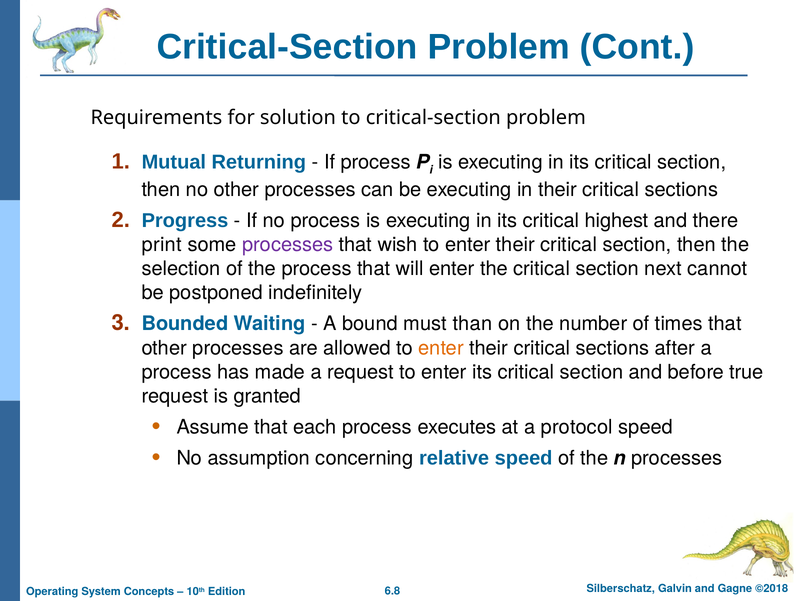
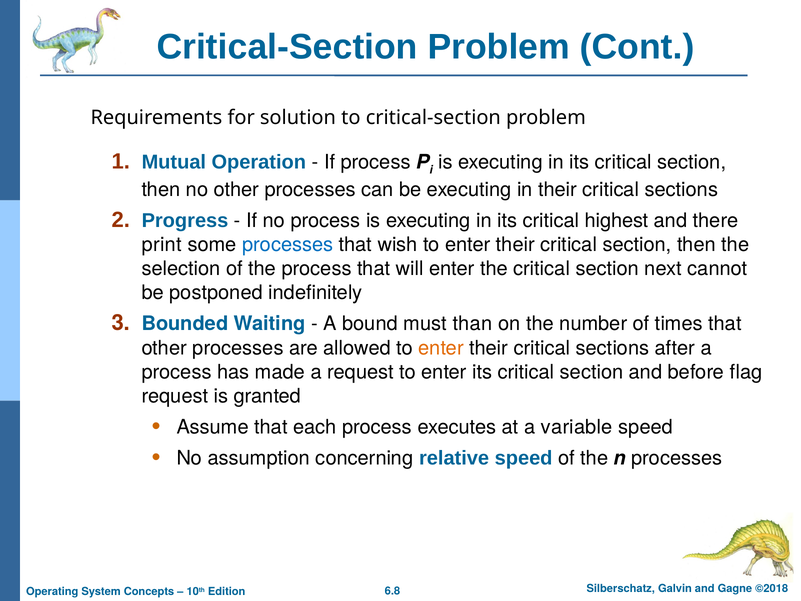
Returning: Returning -> Operation (259, 162)
processes colour: purple -> blue (288, 245)
true: true -> flag (746, 372)
protocol: protocol -> variable (577, 427)
